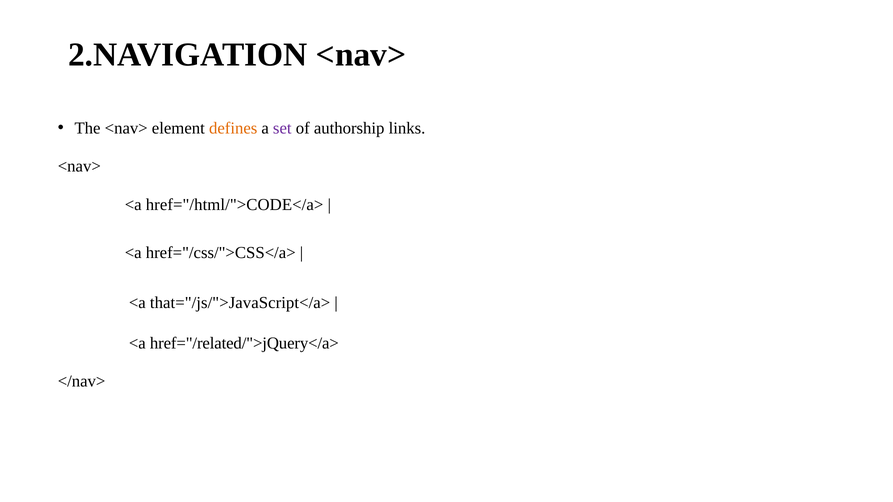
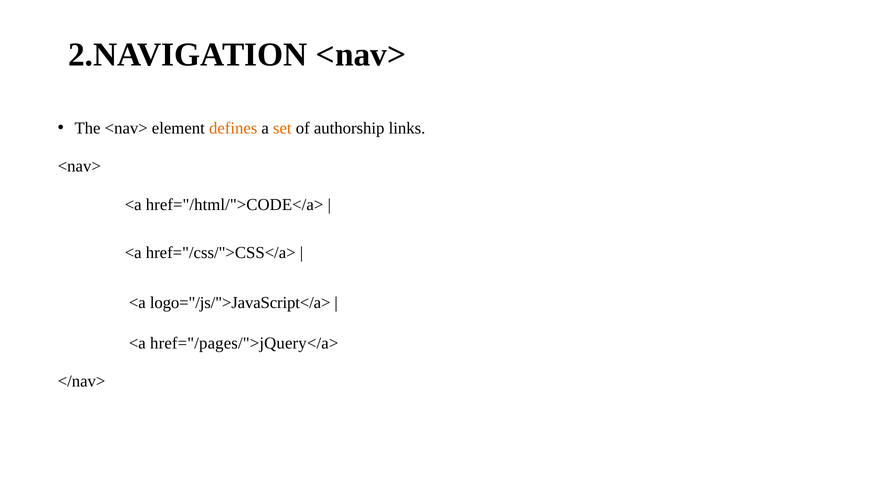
set colour: purple -> orange (282, 128)
that="/js/">JavaScript</a>: that="/js/">JavaScript</a> -> logo="/js/">JavaScript</a> (240, 303)
href="/related/">jQuery</a>: href="/related/">jQuery</a> -> href="/pages/">jQuery</a> (244, 343)
